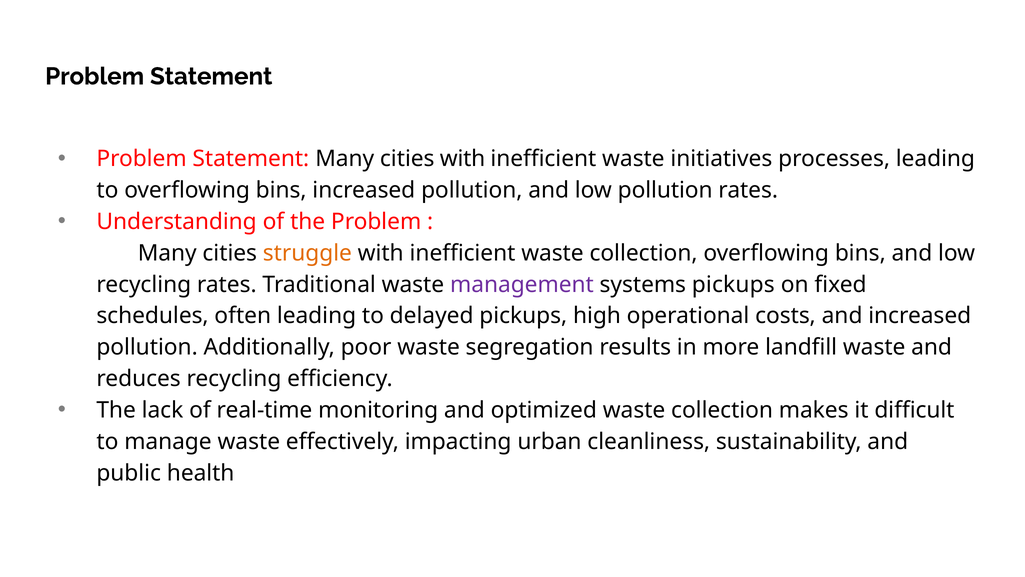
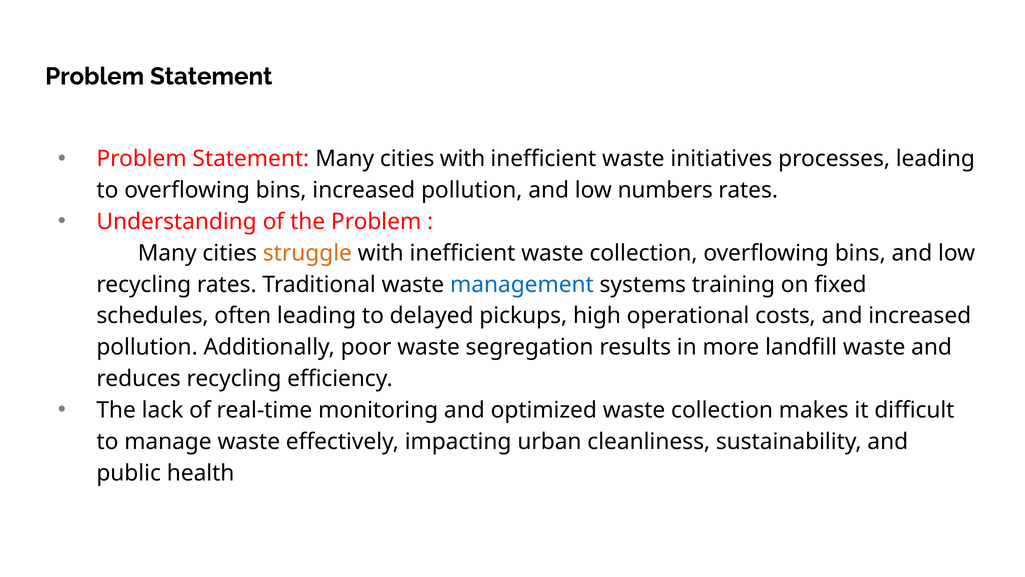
low pollution: pollution -> numbers (665, 190)
management colour: purple -> blue (522, 284)
systems pickups: pickups -> training (733, 284)
